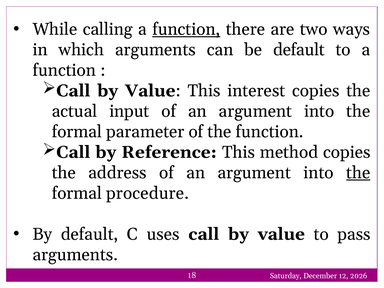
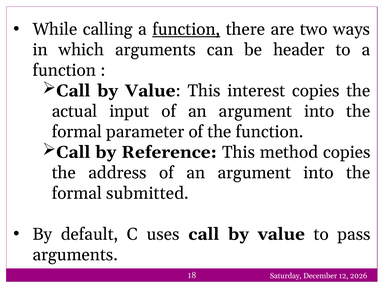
be default: default -> header (299, 50)
the underline: present -> none (358, 173)
procedure: procedure -> submitted (147, 193)
